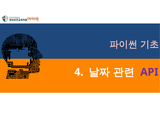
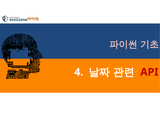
API colour: purple -> red (149, 72)
